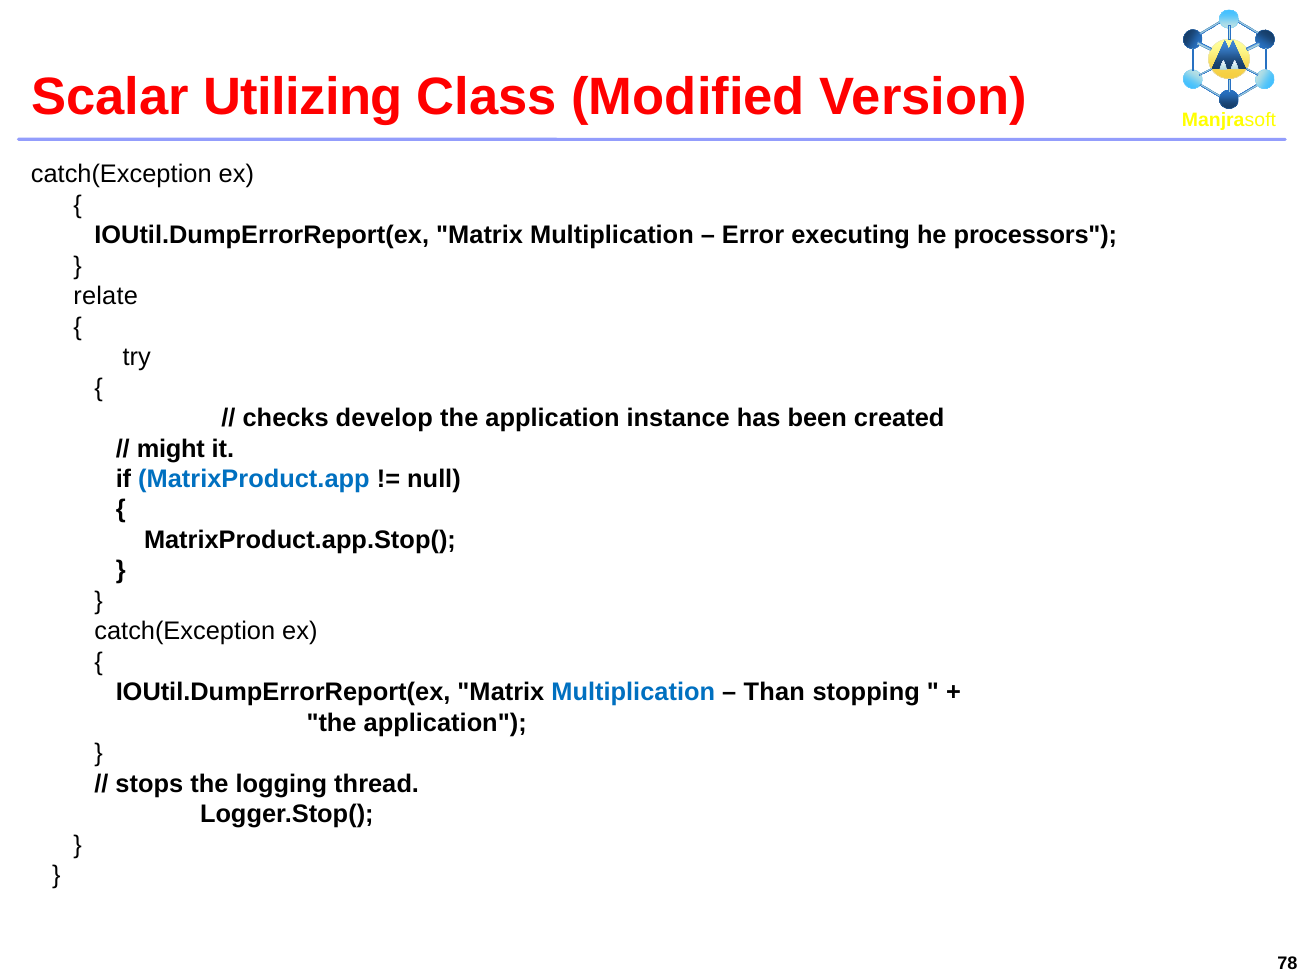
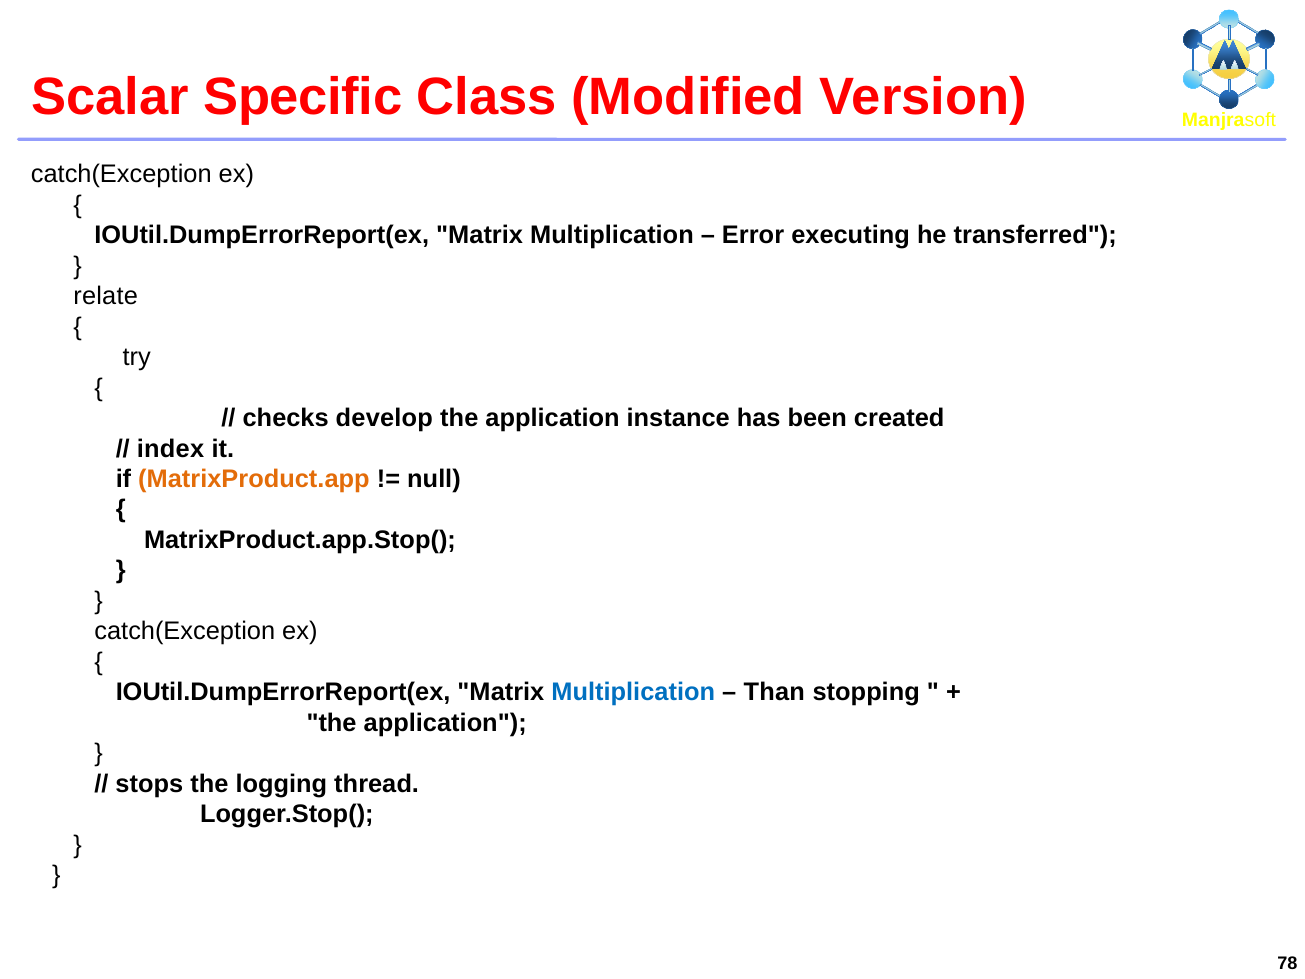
Utilizing: Utilizing -> Specific (303, 97)
processors: processors -> transferred (1035, 235)
might: might -> index (171, 449)
MatrixProduct.app colour: blue -> orange (254, 479)
